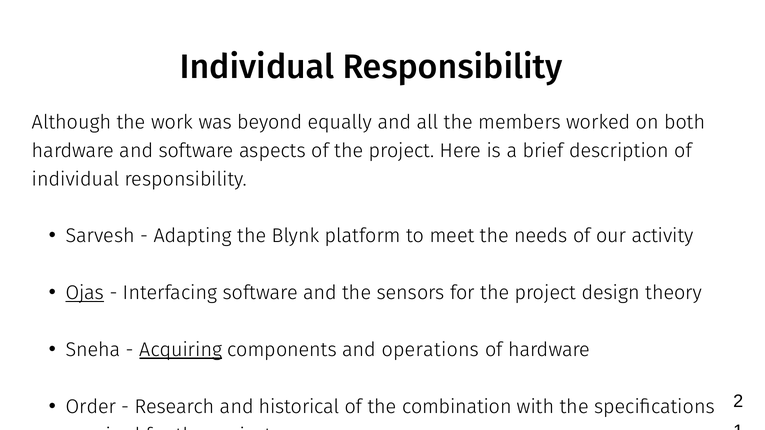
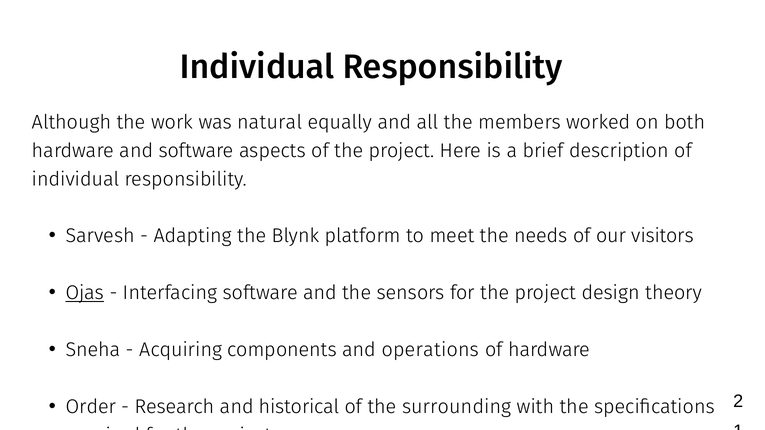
beyond: beyond -> natural (270, 122)
activity: activity -> visitors (663, 236)
Acquiring underline: present -> none (181, 350)
combination: combination -> surrounding (457, 407)
